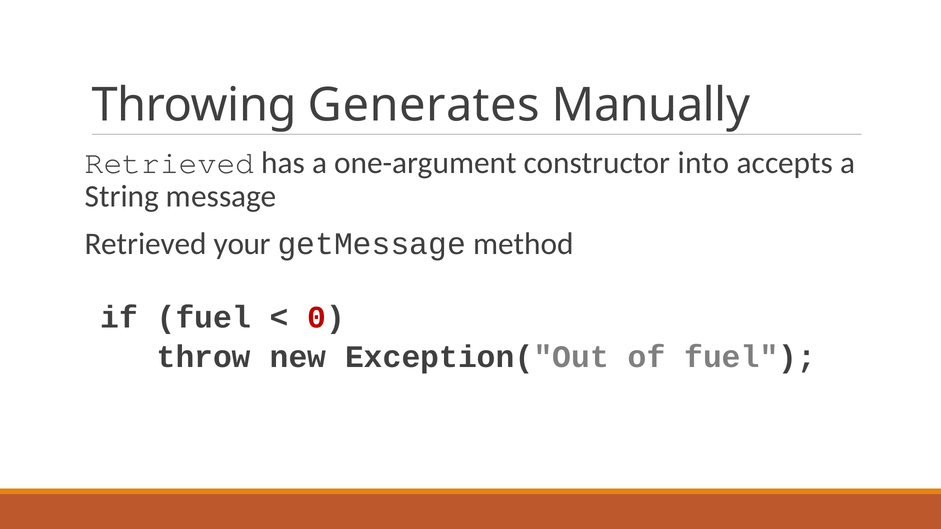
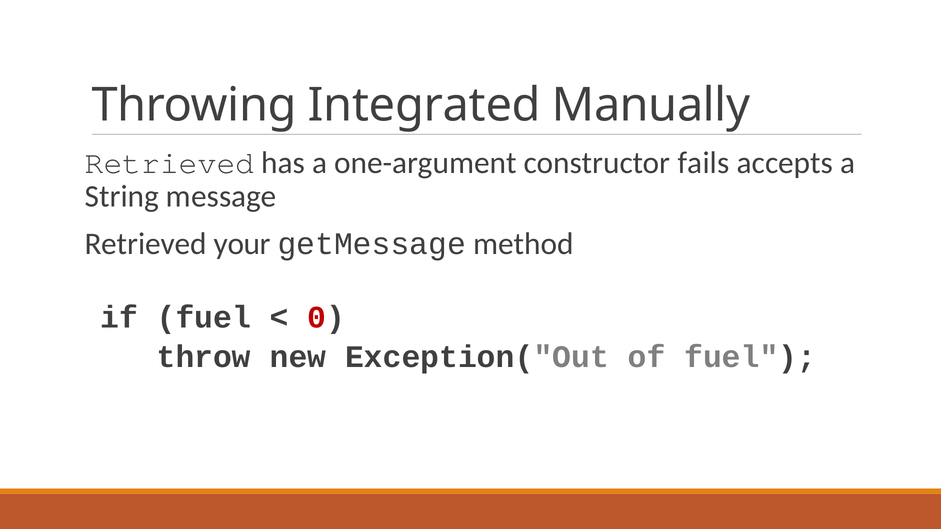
Generates: Generates -> Integrated (424, 105)
into: into -> fails (704, 163)
